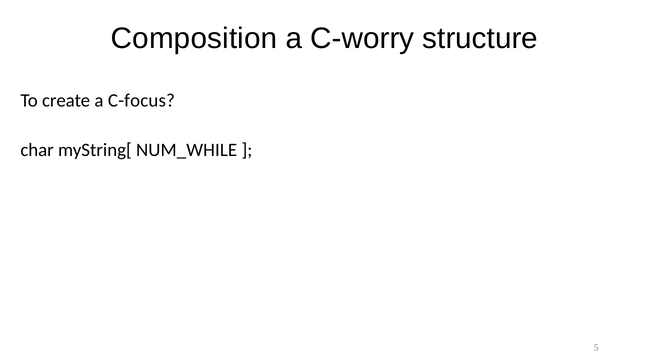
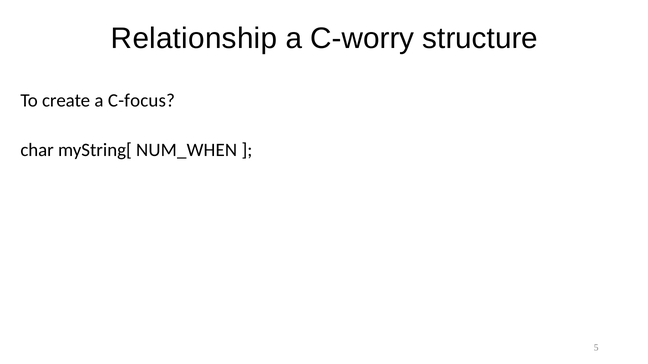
Composition: Composition -> Relationship (194, 38)
NUM_WHILE: NUM_WHILE -> NUM_WHEN (187, 150)
